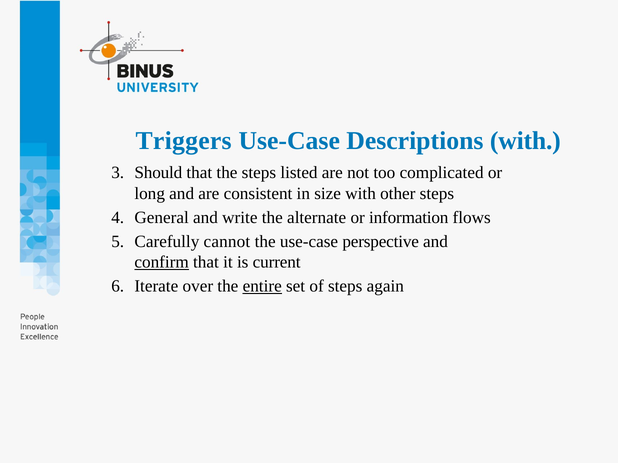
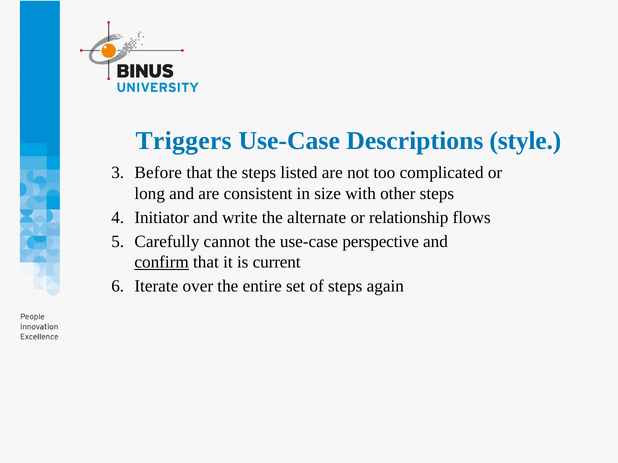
Descriptions with: with -> style (525, 141)
Should: Should -> Before (158, 173)
General: General -> Initiator (162, 218)
information: information -> relationship (409, 218)
entire underline: present -> none (262, 286)
